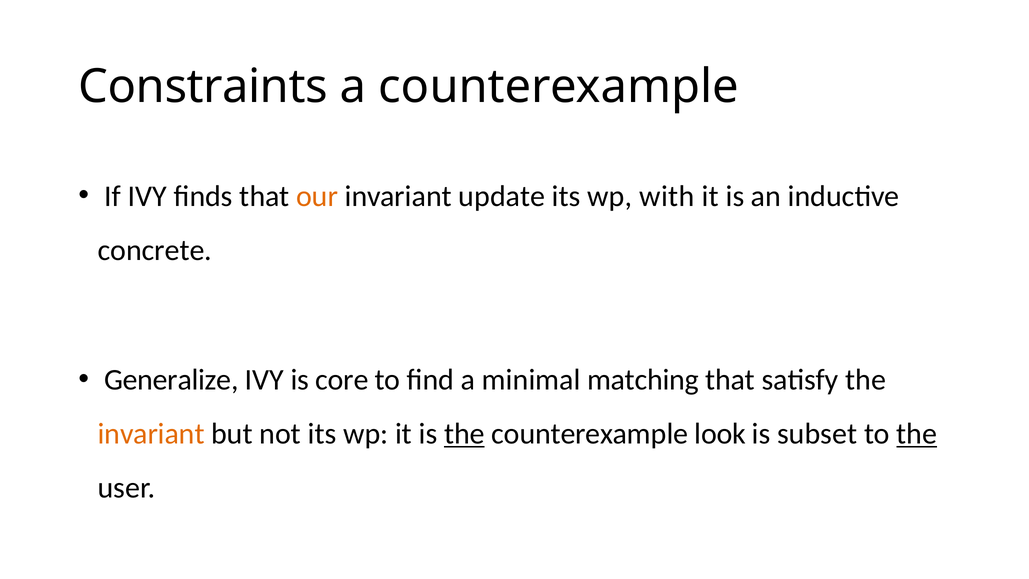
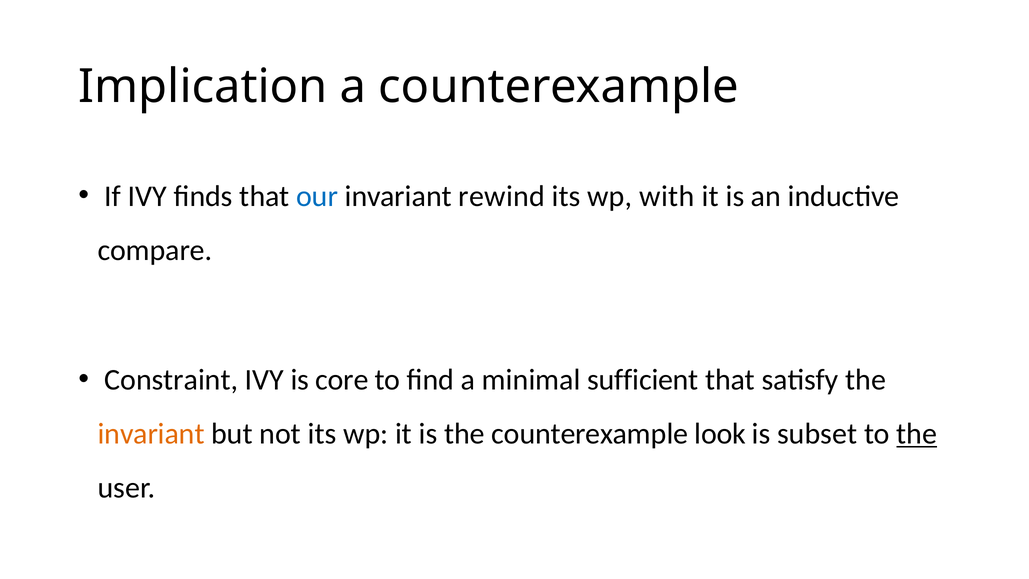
Constraints: Constraints -> Implication (203, 86)
our colour: orange -> blue (317, 196)
update: update -> rewind (502, 196)
concrete: concrete -> compare (155, 250)
Generalize: Generalize -> Constraint (171, 380)
matching: matching -> sufficient (643, 380)
the underline: present -> none (464, 434)
